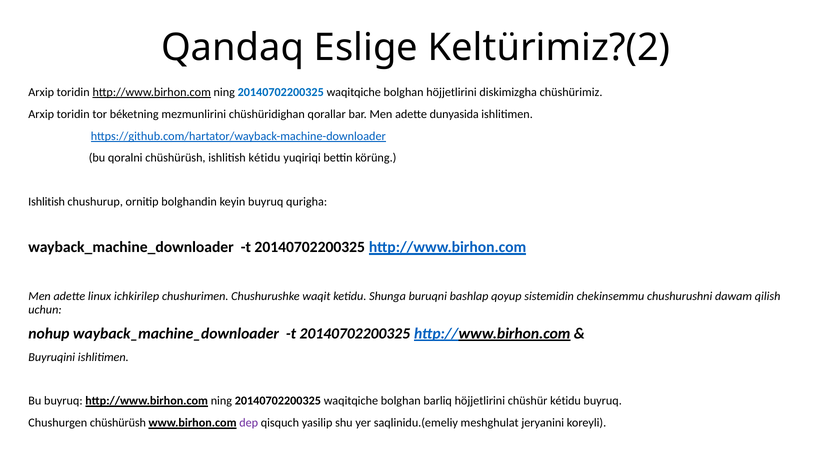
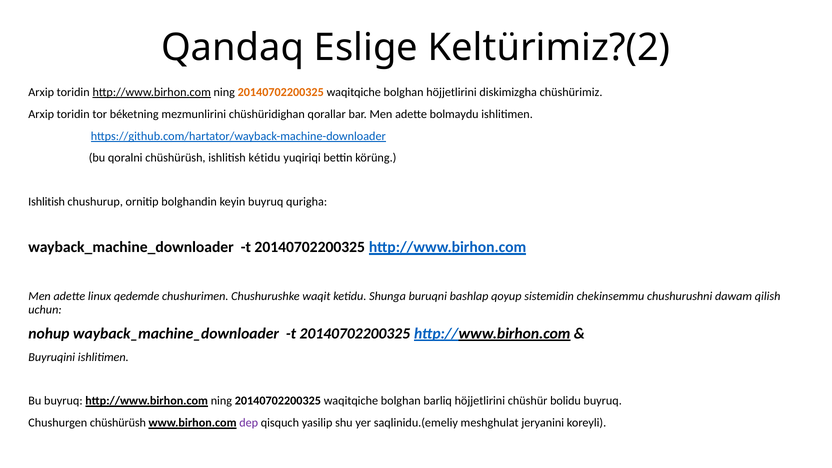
20140702200325 colour: blue -> orange (281, 92)
dunyasida: dunyasida -> bolmaydu (454, 114)
ichkirilep: ichkirilep -> qedemde (137, 296)
chüshür kétidu: kétidu -> bolidu (565, 401)
